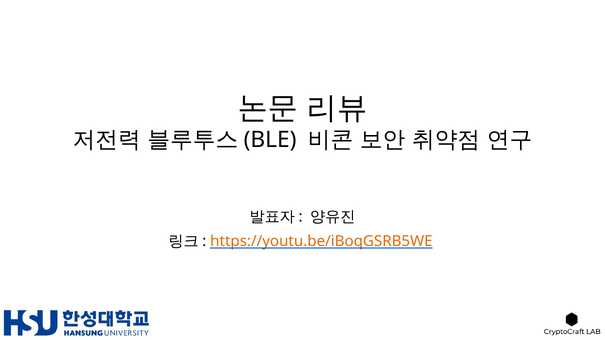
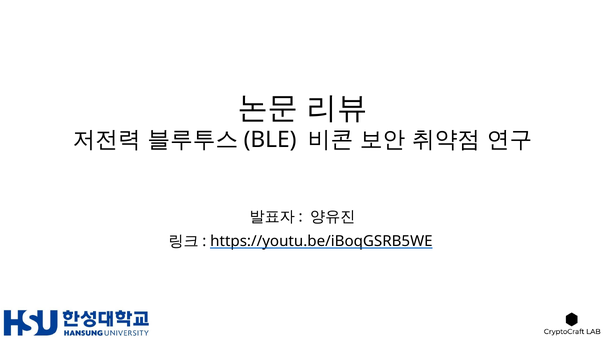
https://youtu.be/iBoqGSRB5WE colour: orange -> black (321, 241)
